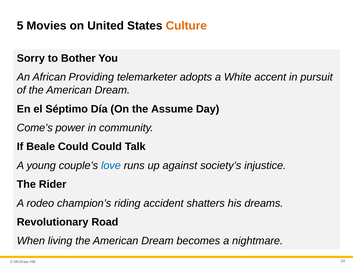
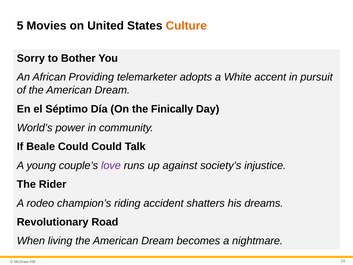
Assume: Assume -> Finically (172, 109)
Come’s: Come’s -> World’s (35, 128)
love colour: blue -> purple (111, 165)
